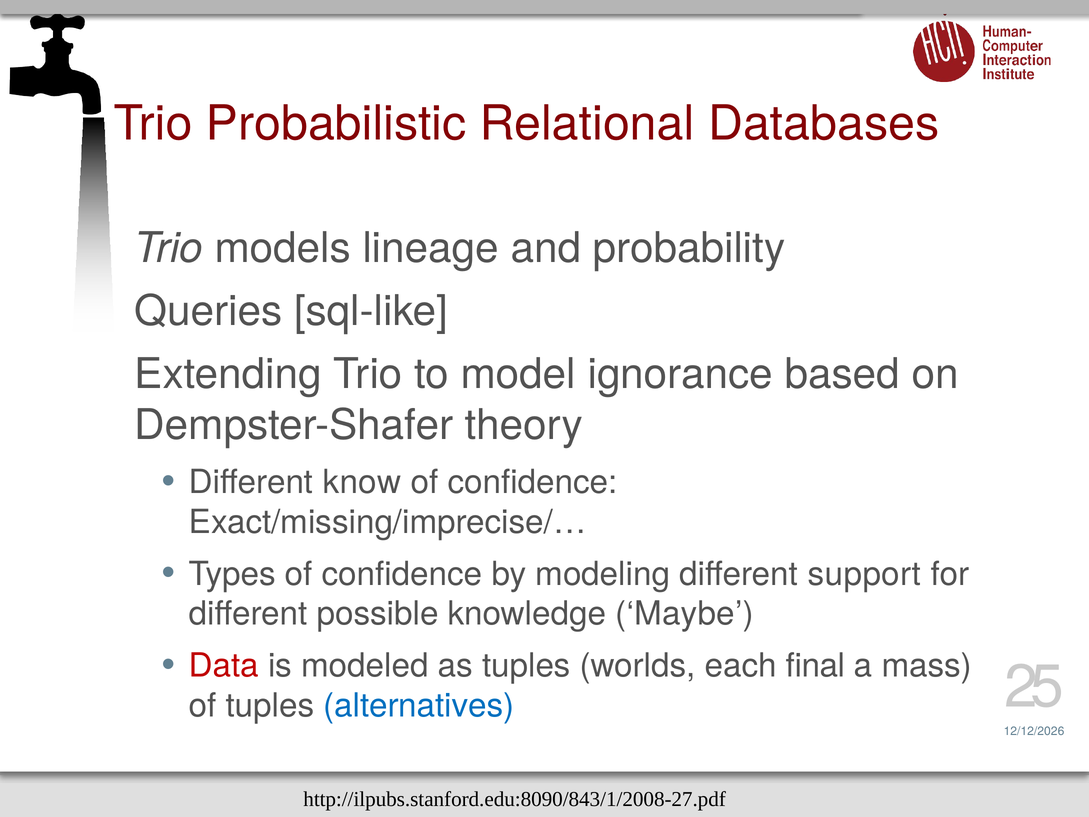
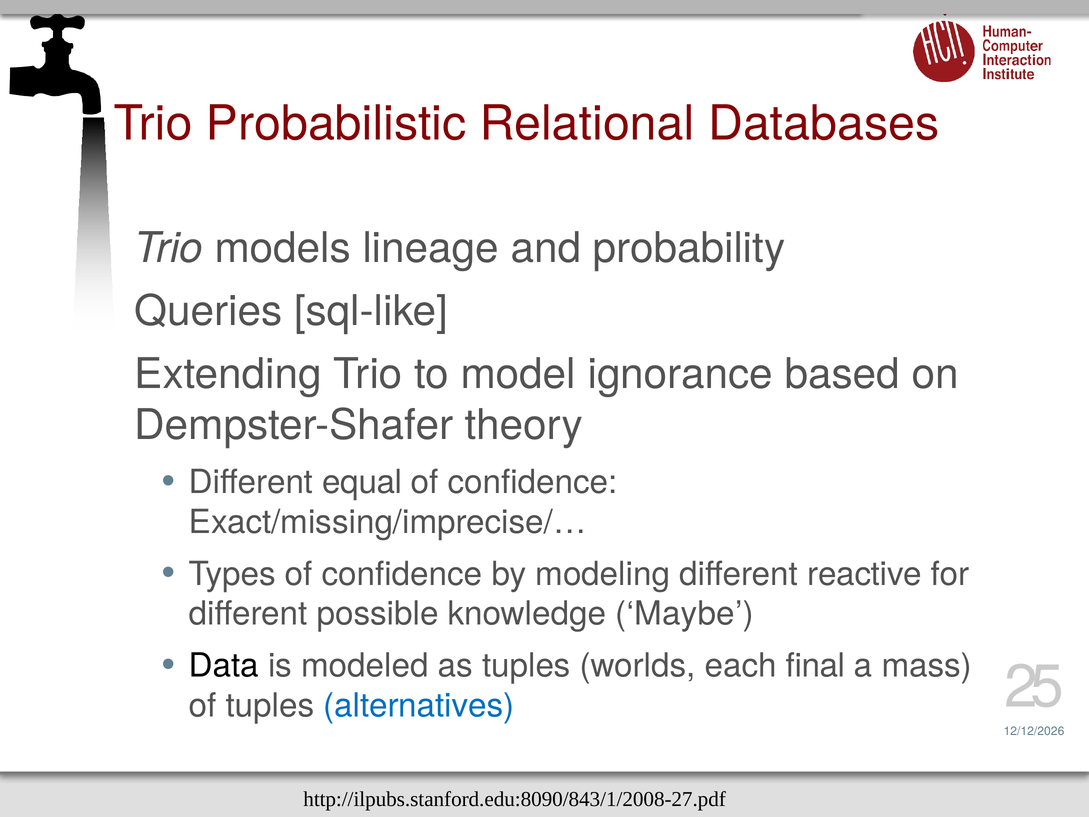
know: know -> equal (362, 482)
support: support -> reactive (865, 574)
Data colour: red -> black (224, 666)
